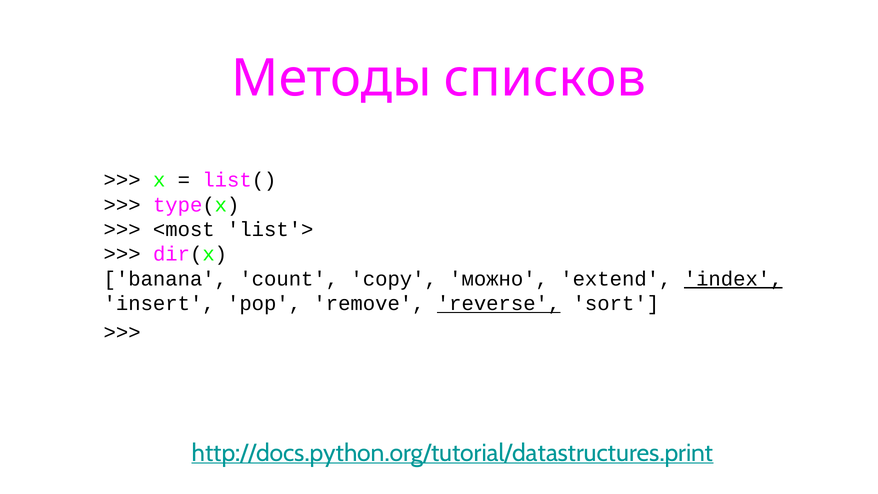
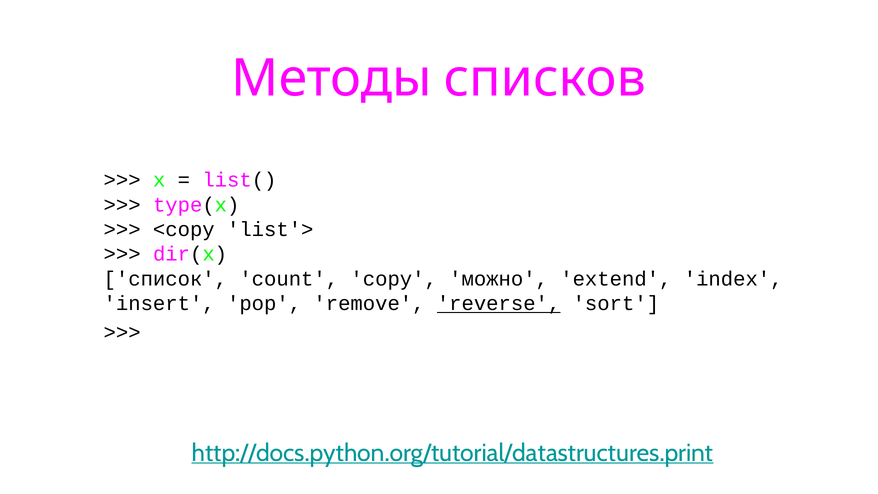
<most: <most -> <copy (184, 229)
banana: banana -> список (165, 279)
index underline: present -> none (733, 279)
